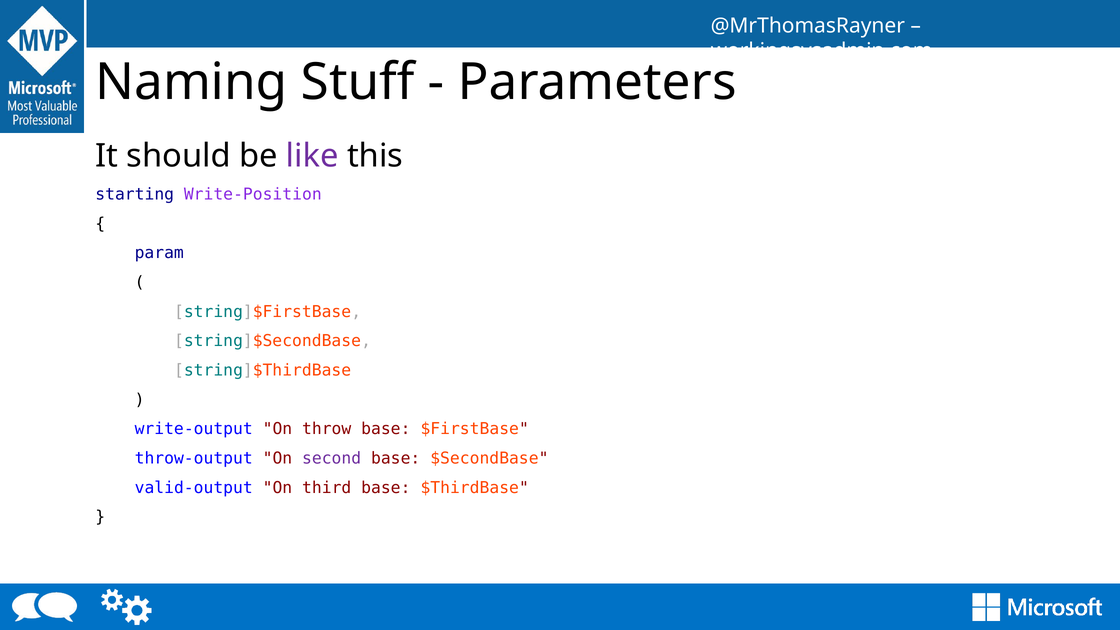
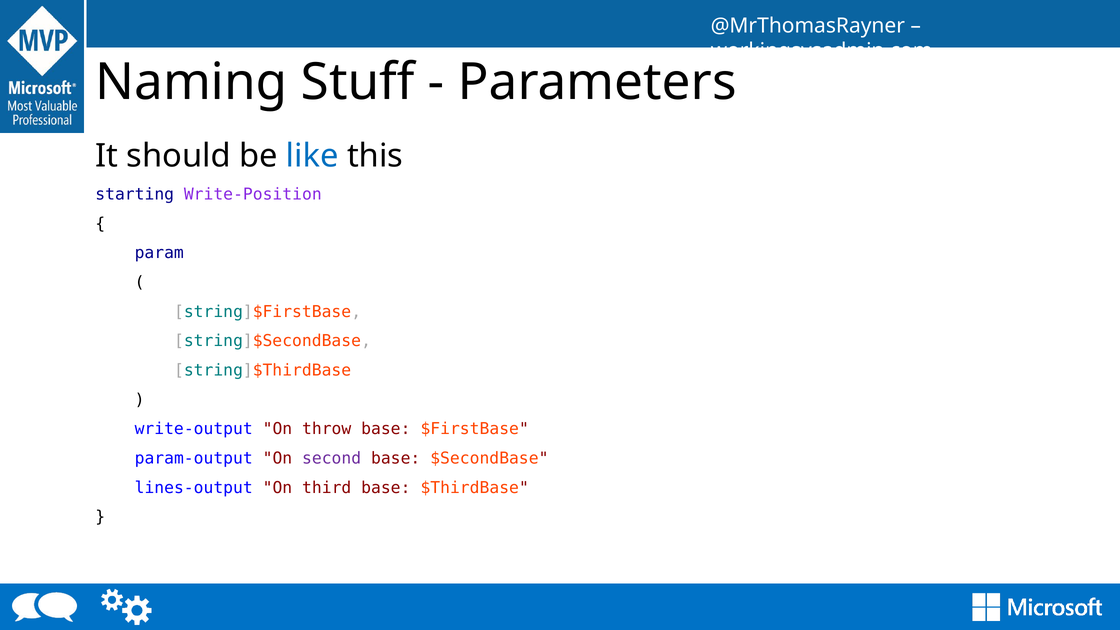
like colour: purple -> blue (312, 156)
throw-output: throw-output -> param-output (194, 458)
valid-output: valid-output -> lines-output (194, 488)
